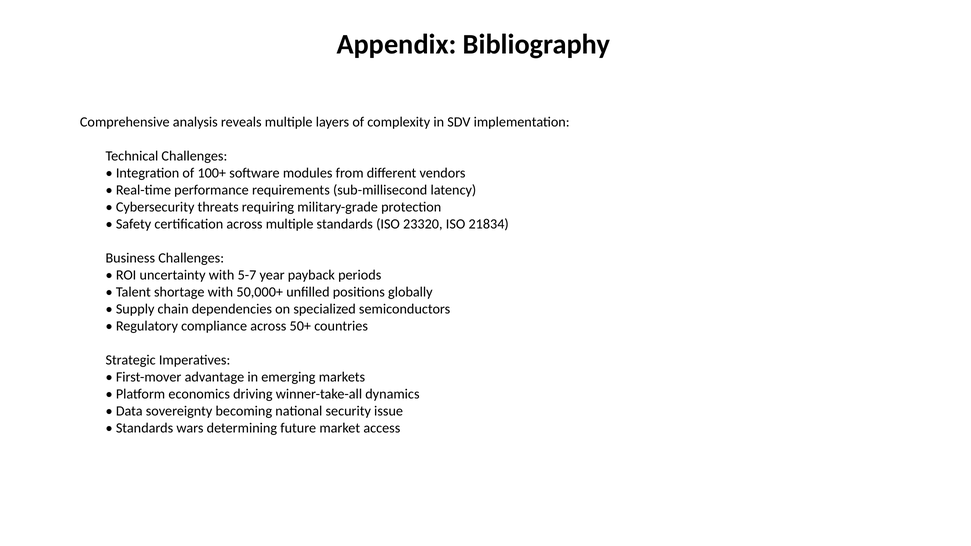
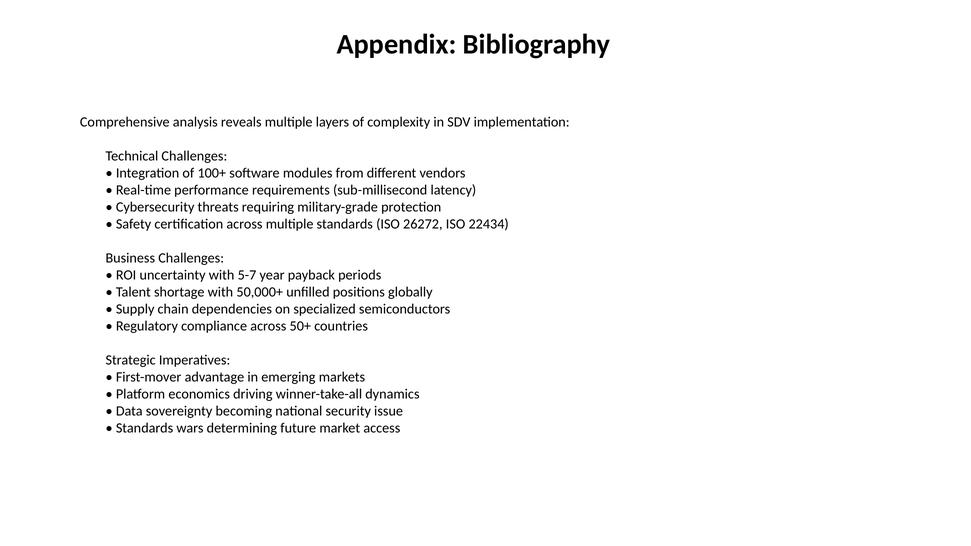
23320: 23320 -> 26272 (423, 224)
21834: 21834 -> 22434 (489, 224)
